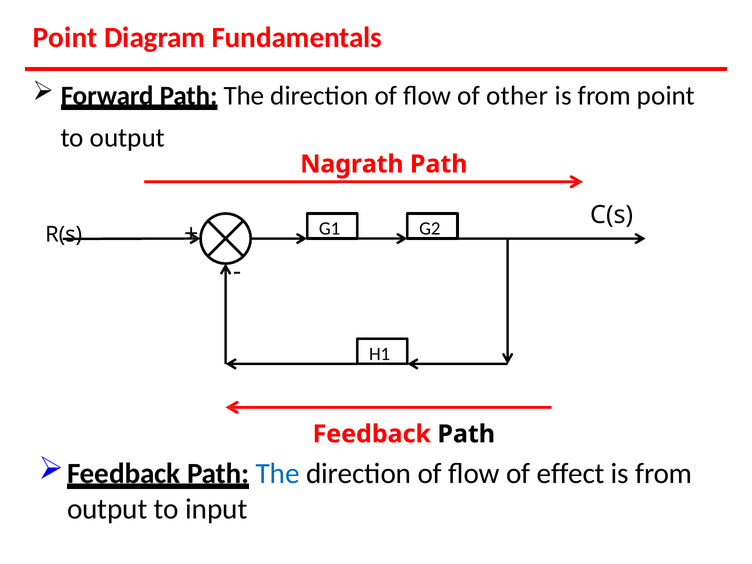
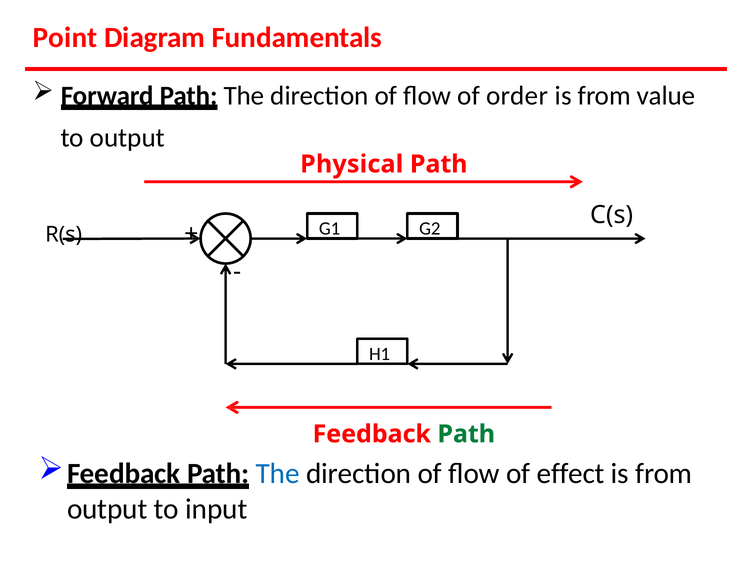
other: other -> order (517, 96)
from point: point -> value (666, 96)
Nagrath: Nagrath -> Physical (352, 164)
Path colour: black -> green (466, 434)
